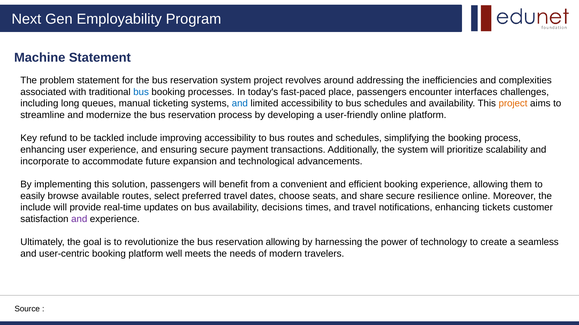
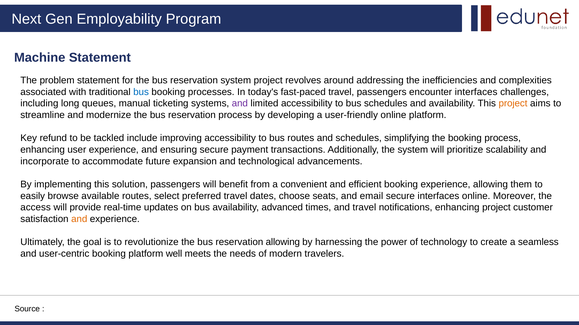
fast-paced place: place -> travel (341, 92)
and colour: blue -> purple (240, 104)
share: share -> email (371, 196)
secure resilience: resilience -> interfaces (438, 196)
include: include -> access (36, 208)
decisions: decisions -> advanced (282, 208)
enhancing tickets: tickets -> project (496, 208)
and colour: purple -> orange (79, 219)
